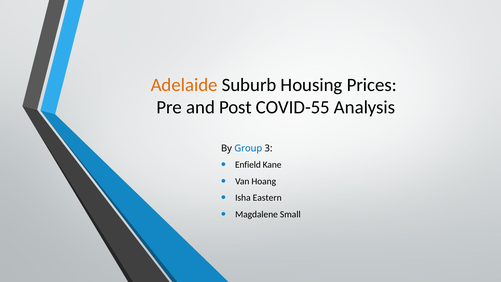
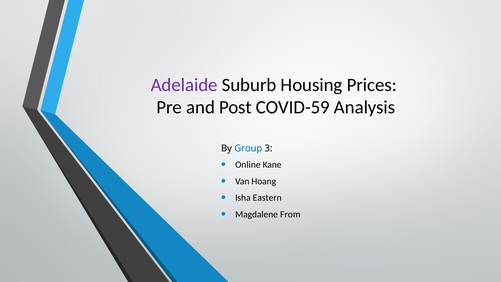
Adelaide colour: orange -> purple (184, 85)
COVID-55: COVID-55 -> COVID-59 (293, 107)
Enfield: Enfield -> Online (248, 165)
Small: Small -> From (290, 214)
